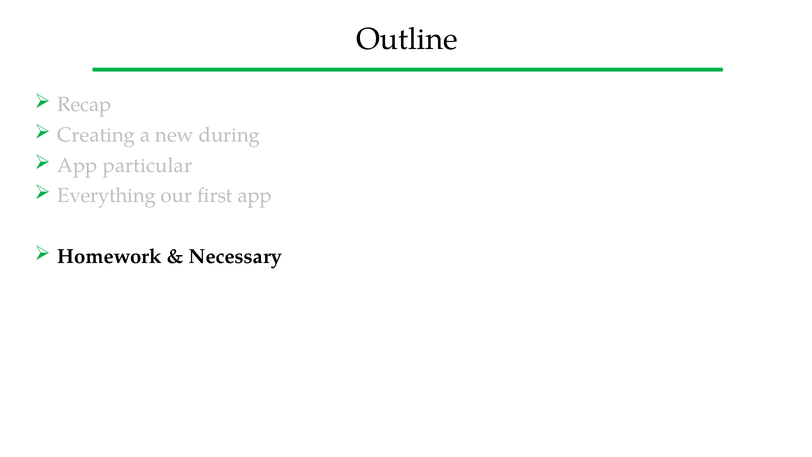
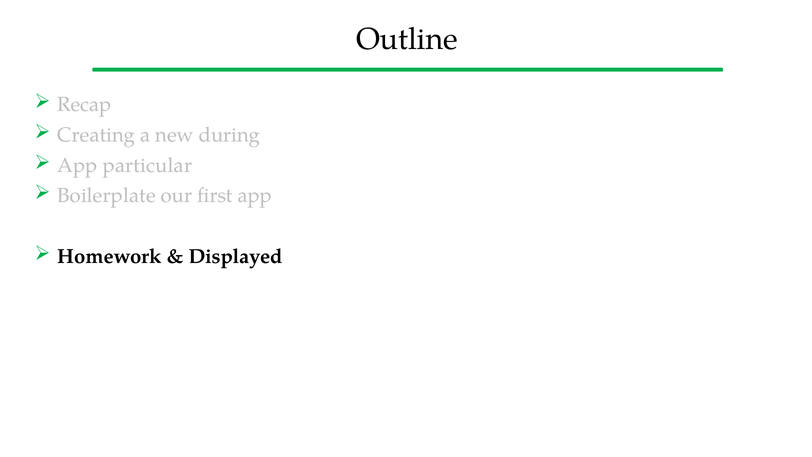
Everything: Everything -> Boilerplate (107, 196)
Necessary: Necessary -> Displayed (236, 256)
